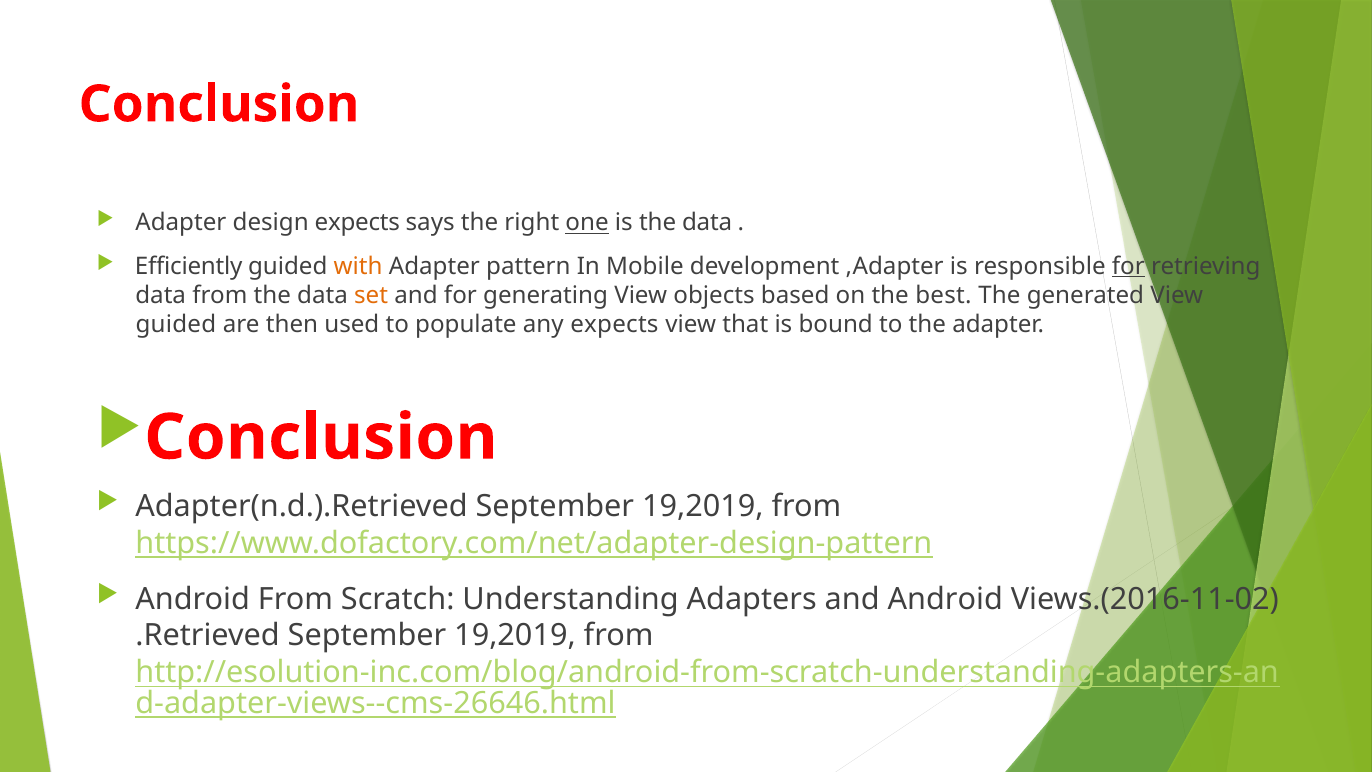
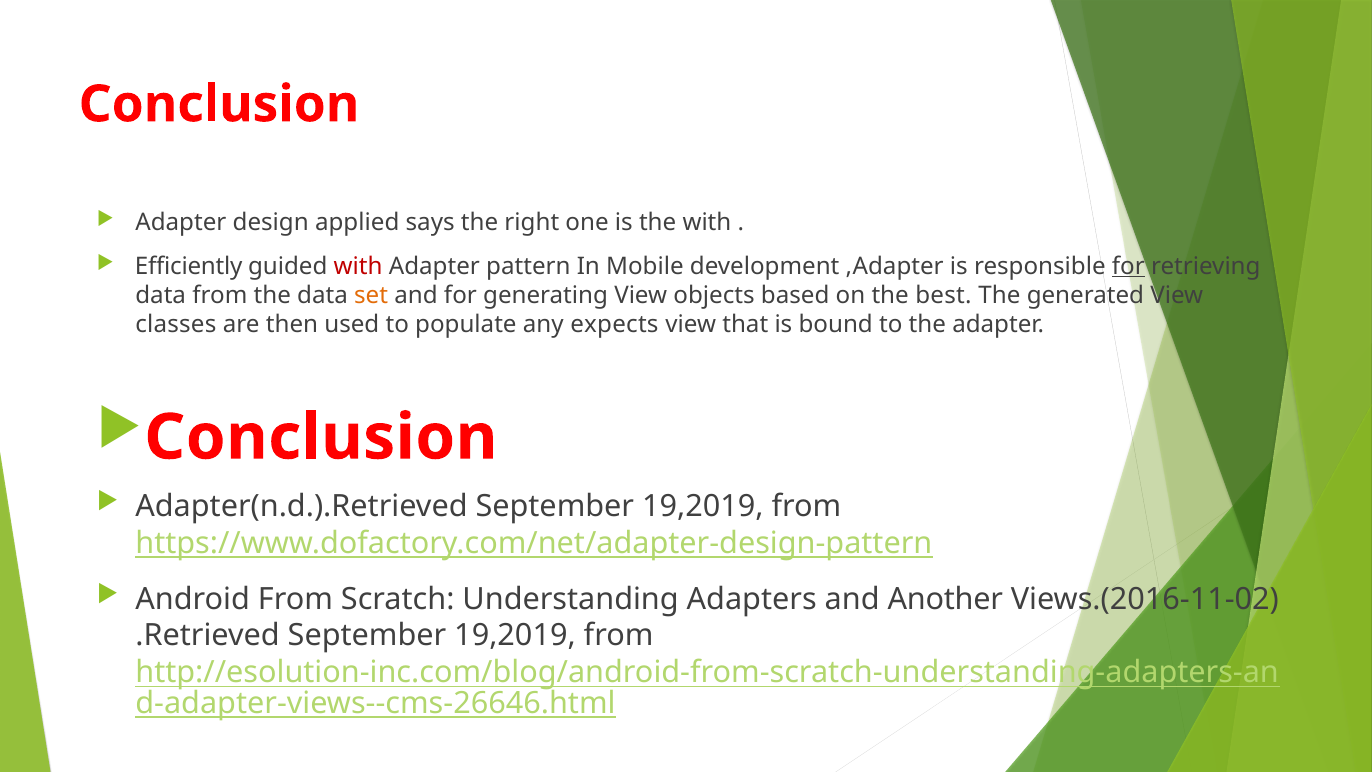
design expects: expects -> applied (357, 223)
one underline: present -> none (587, 223)
is the data: data -> with (707, 223)
with colour: orange -> red (358, 266)
guided: guided -> classes (176, 324)
and Android: Android -> Another (945, 599)
